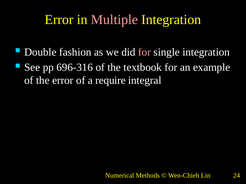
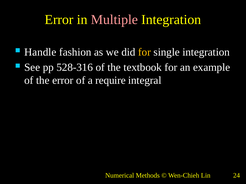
Double: Double -> Handle (40, 52)
for colour: pink -> yellow (144, 52)
696-316: 696-316 -> 528-316 (75, 67)
